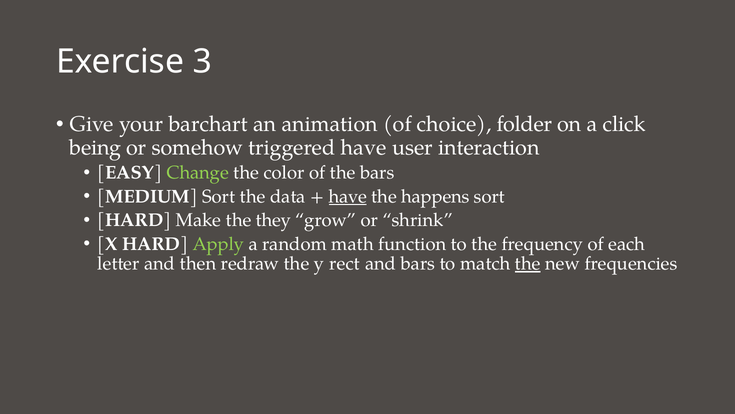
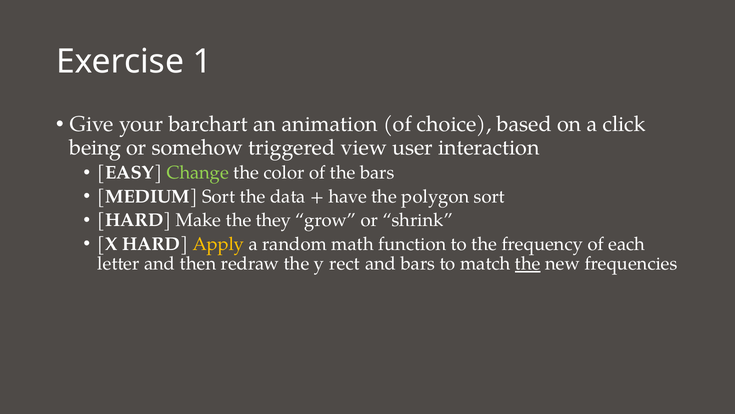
3: 3 -> 1 (203, 62)
folder: folder -> based (524, 124)
triggered have: have -> view (364, 147)
have underline: present -> none (348, 196)
happens: happens -> polygon (435, 196)
Apply colour: light green -> yellow (218, 244)
